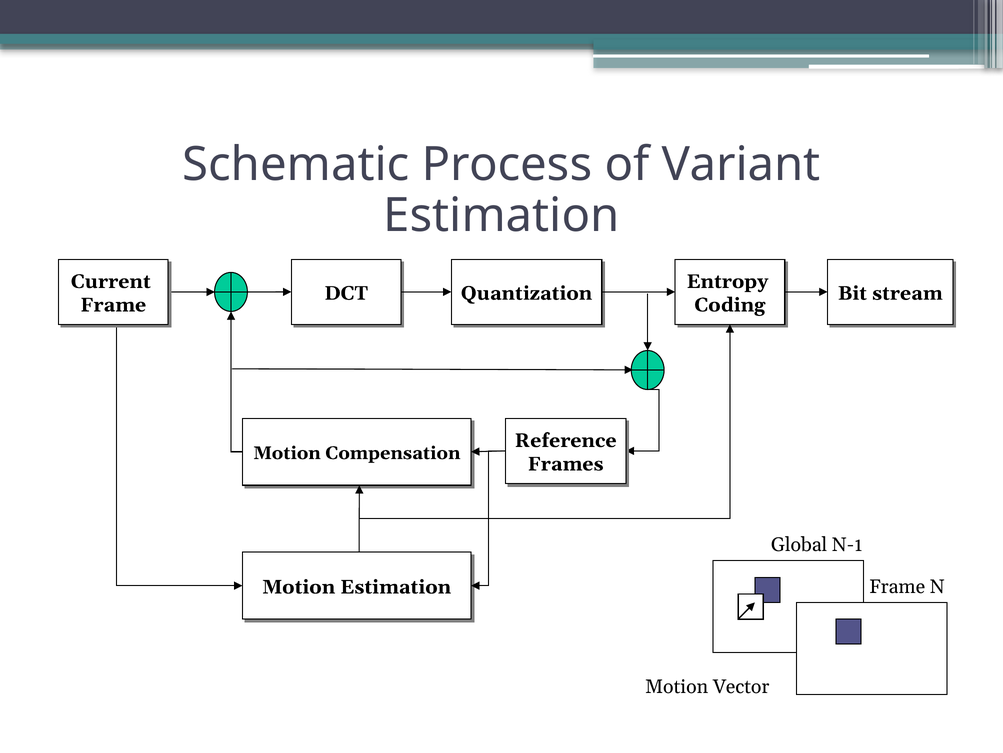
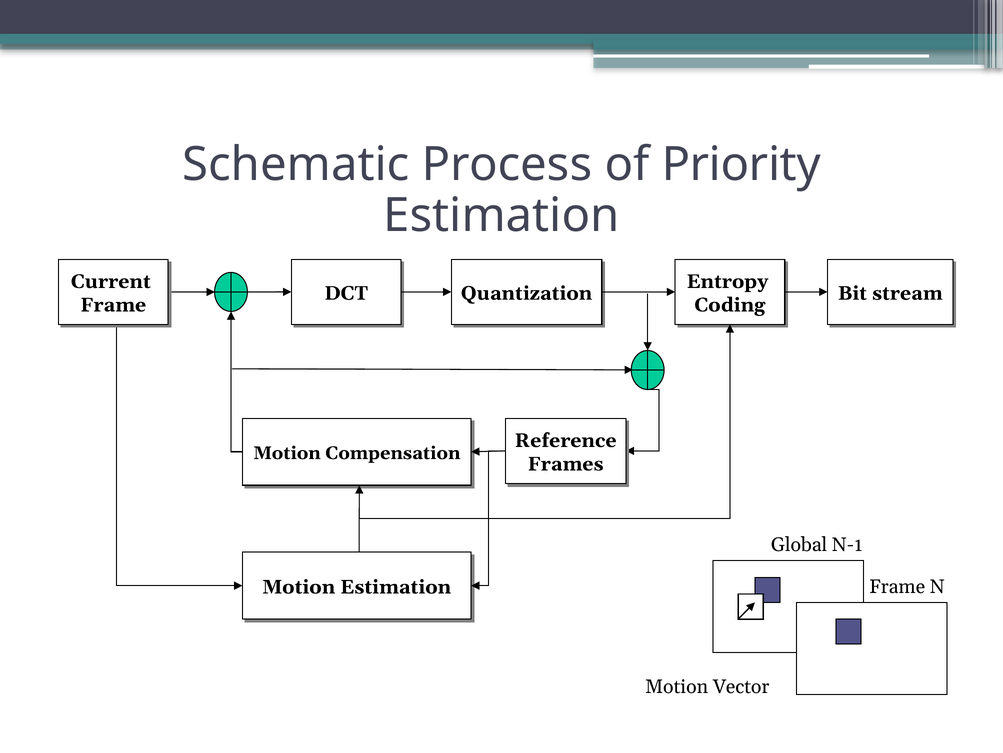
Variant: Variant -> Priority (741, 164)
